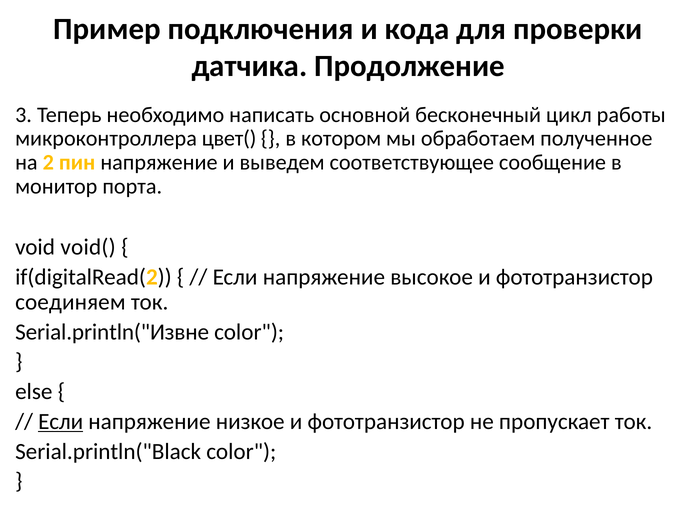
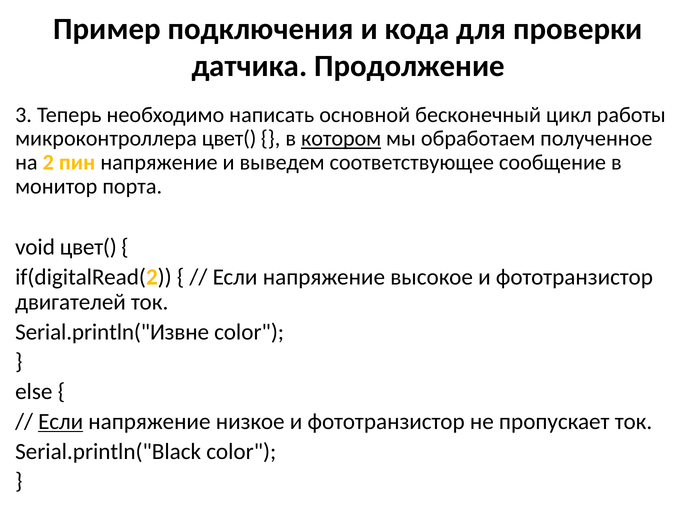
котором underline: none -> present (341, 139)
void void(: void( -> цвет( (88, 247)
соединяем: соединяем -> двигателей (70, 302)
